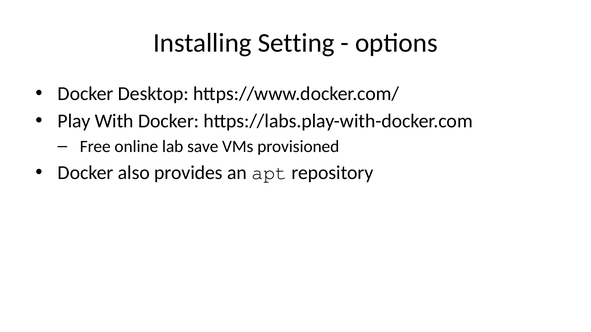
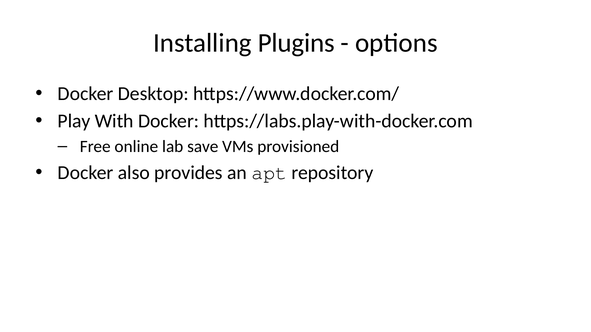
Setting: Setting -> Plugins (296, 43)
